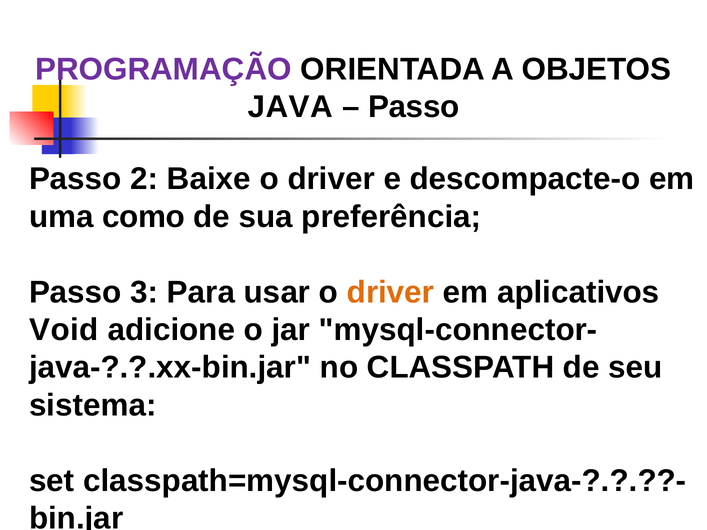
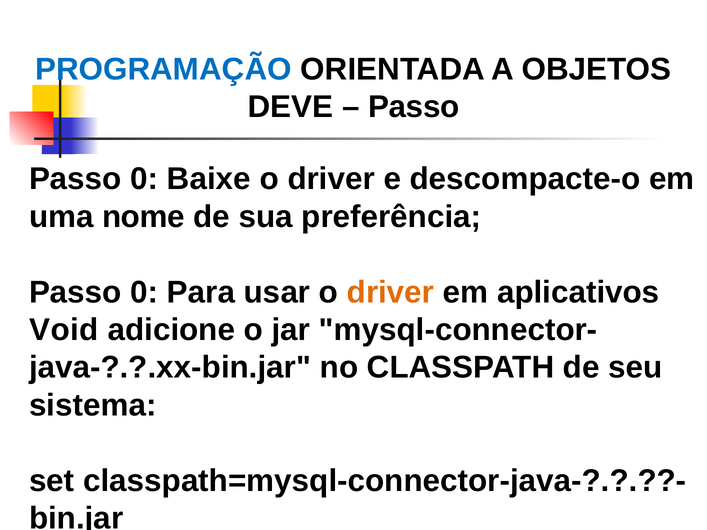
PROGRAMAÇÃO colour: purple -> blue (163, 69)
JAVA: JAVA -> DEVE (291, 107)
2: 2 -> 0 (144, 179)
como: como -> nome (144, 217)
3: 3 -> 0 (144, 292)
